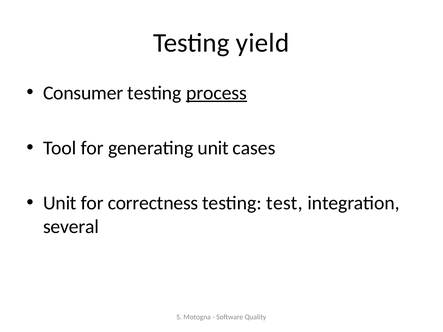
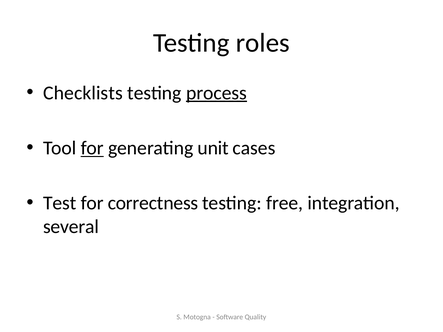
yield: yield -> roles (263, 43)
Consumer: Consumer -> Checklists (83, 93)
for underline: none -> present (92, 148)
Unit: Unit -> Test (60, 203)
test: test -> free (285, 203)
